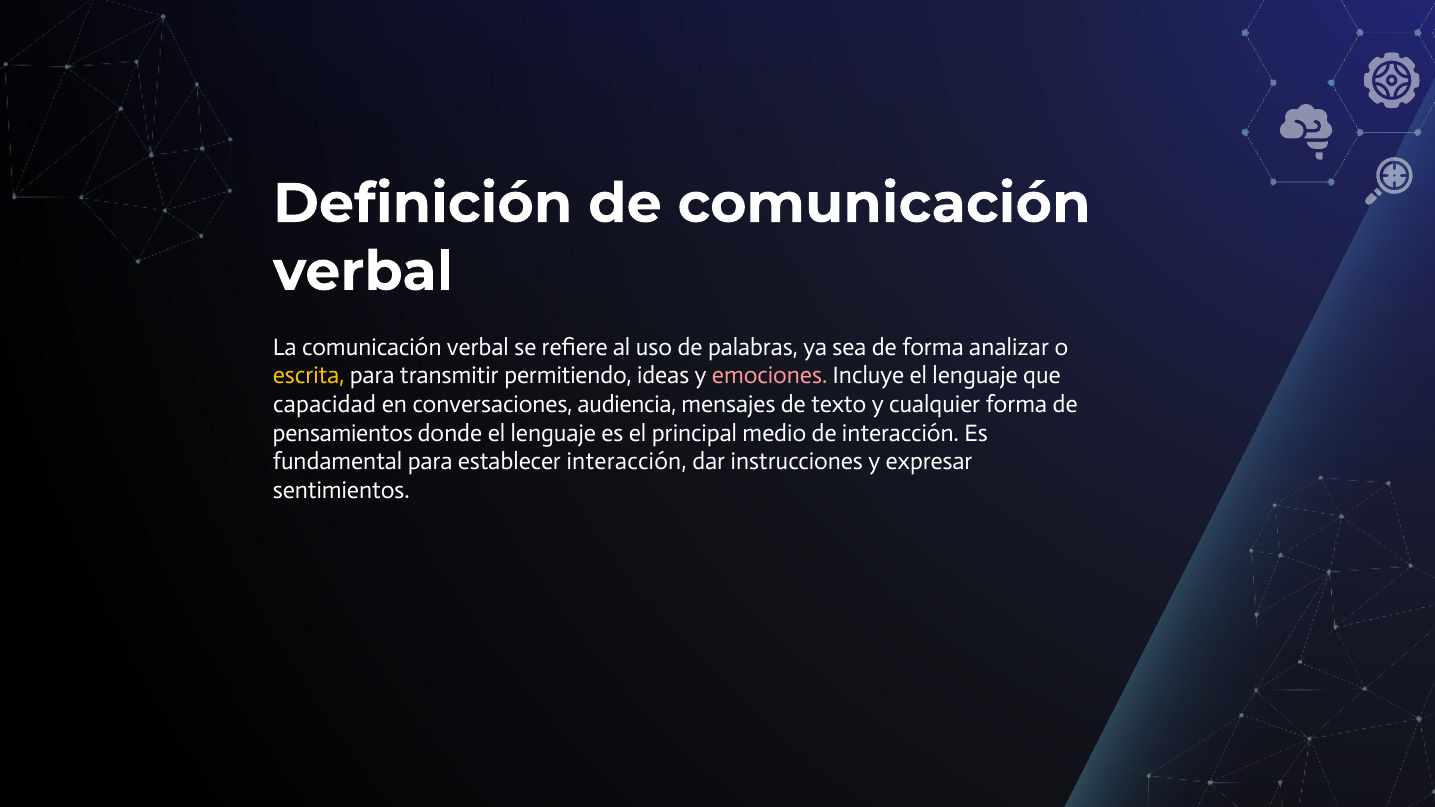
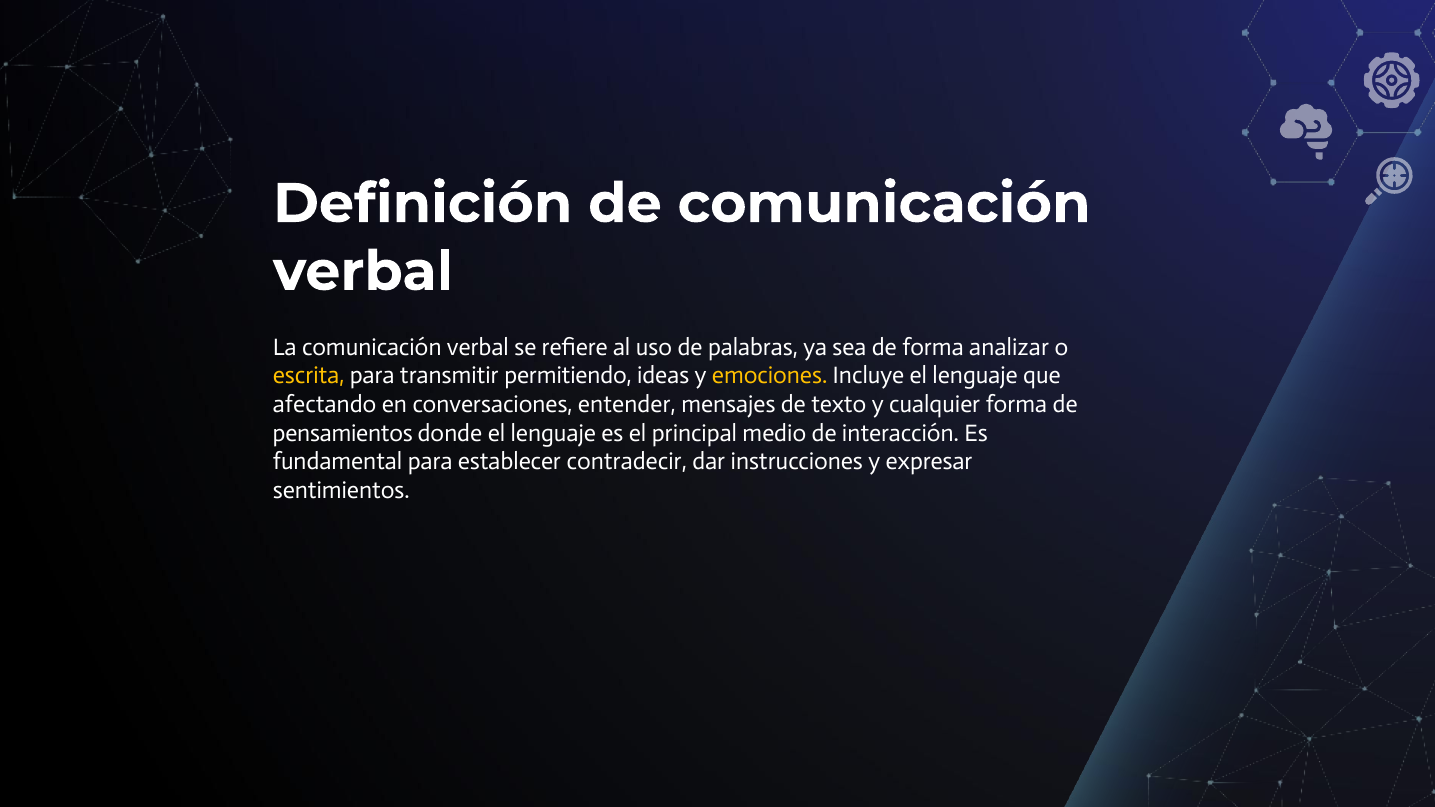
emociones colour: pink -> yellow (770, 376)
capacidad: capacidad -> afectando (325, 405)
audiencia: audiencia -> entender (627, 405)
establecer interacción: interacción -> contradecir (627, 462)
